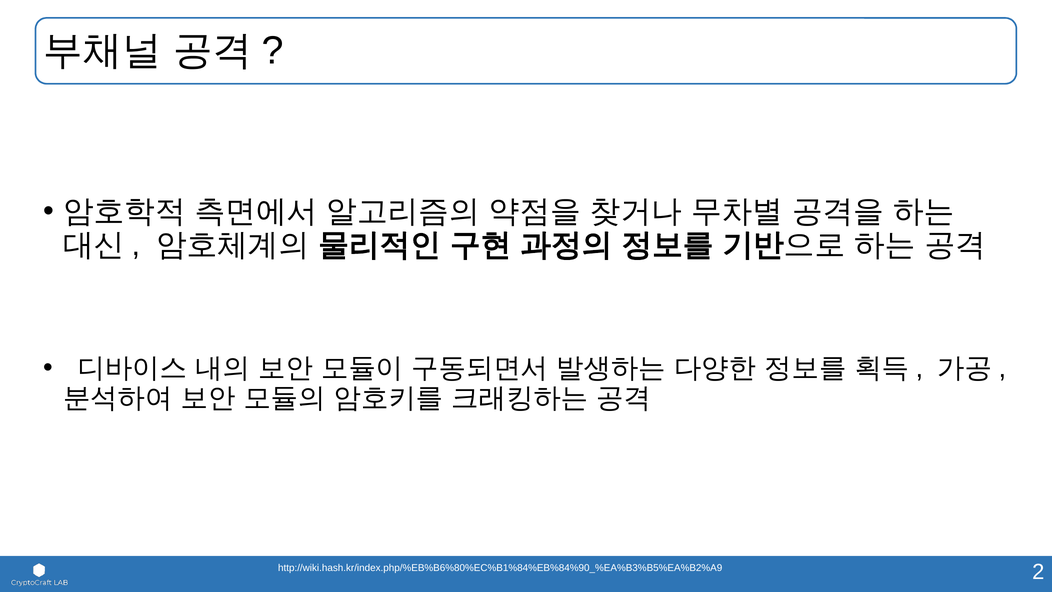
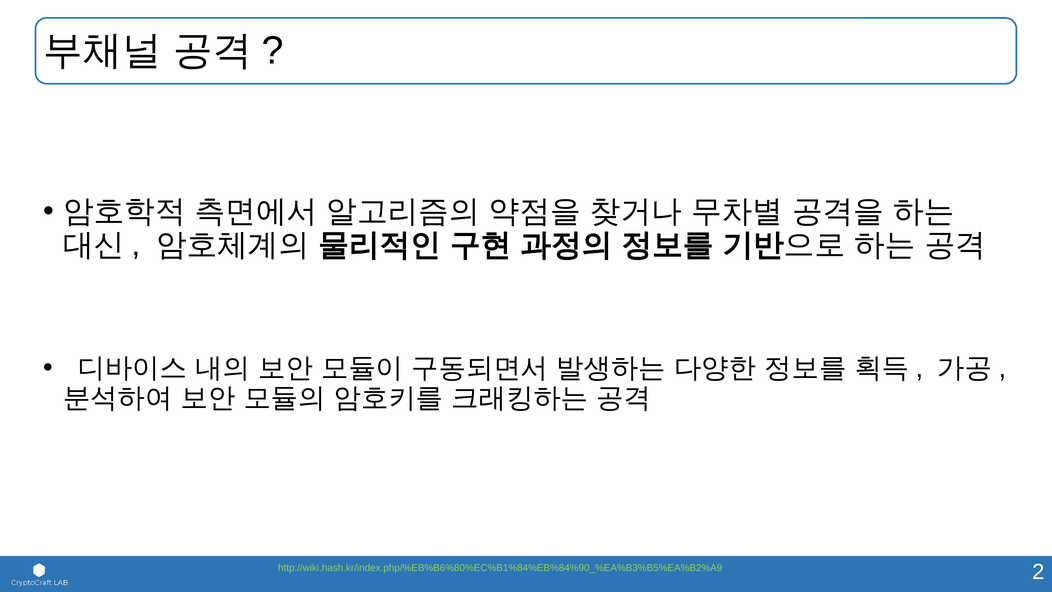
http://wiki.hash.kr/index.php/%EB%B6%80%EC%B1%84%EB%84%90_%EA%B3%B5%EA%B2%A9 colour: white -> light green (500, 568)
